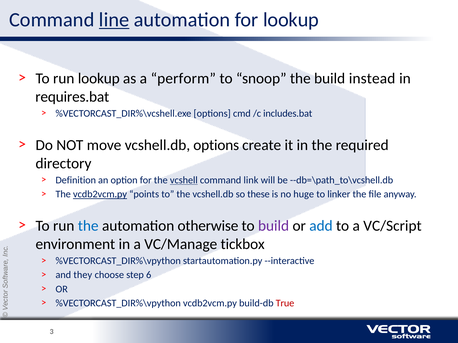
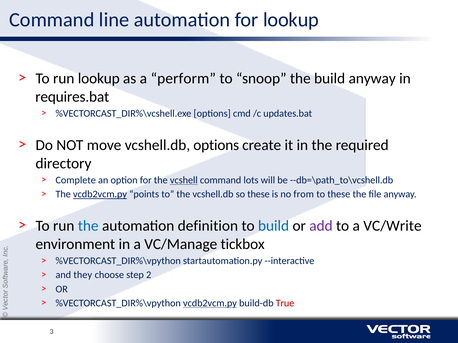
line underline: present -> none (114, 20)
build instead: instead -> anyway (372, 79)
includes.bat: includes.bat -> updates.bat (288, 114)
Definition: Definition -> Complete (76, 180)
link: link -> lots (251, 180)
huge: huge -> from (304, 195)
to linker: linker -> these (339, 195)
otherwise: otherwise -> definition (208, 226)
build colour: purple -> blue (274, 226)
add colour: blue -> purple (321, 226)
VC/Script: VC/Script -> VC/Write (392, 226)
6: 6 -> 2 (149, 275)
vcdb2vcm.py underline: none -> present (210, 304)
